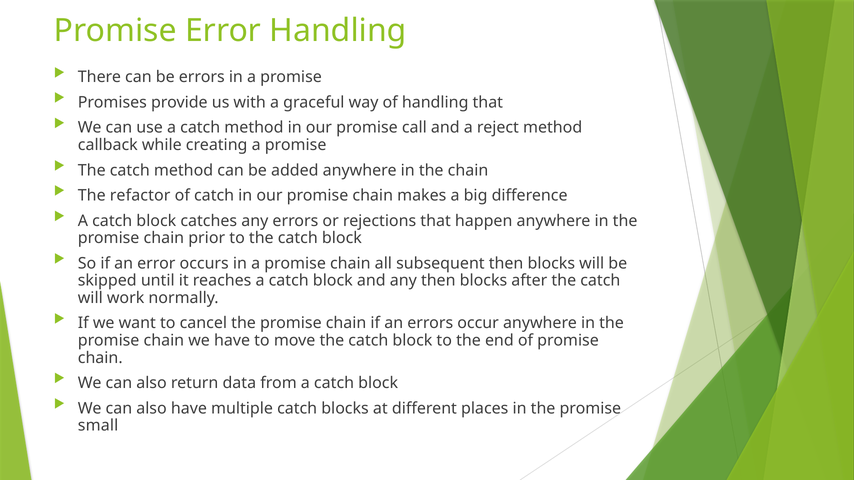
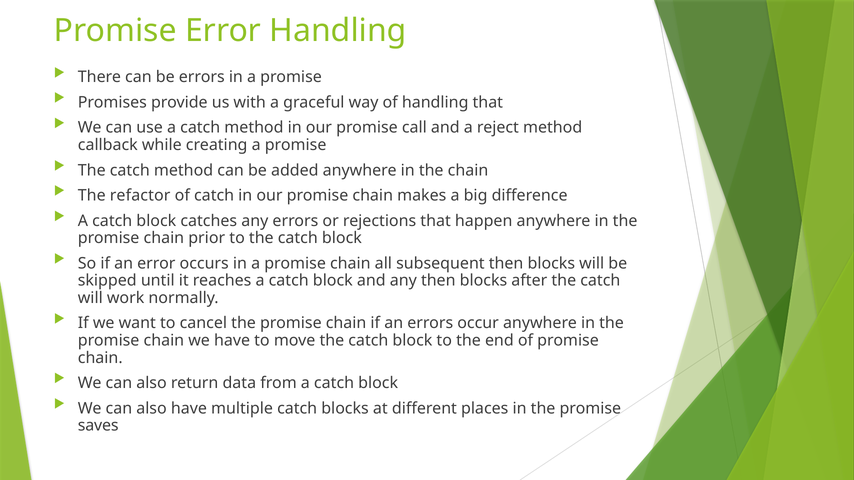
small: small -> saves (98, 426)
